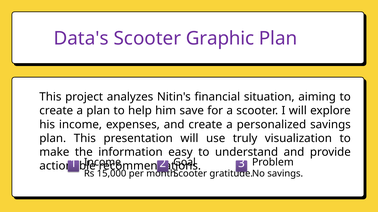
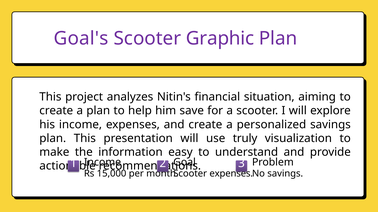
Data's: Data's -> Goal's (81, 39)
Scooter gratitude: gratitude -> expenses (231, 174)
